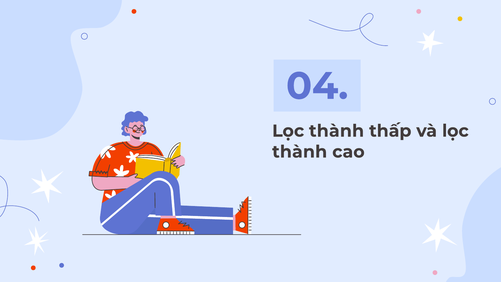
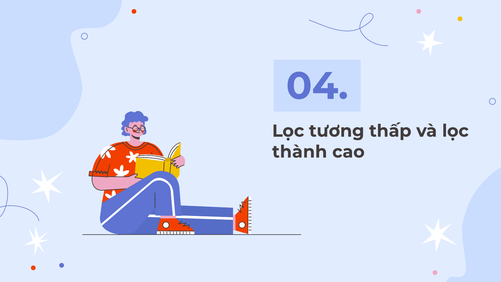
thành: thành -> tương (337, 131)
